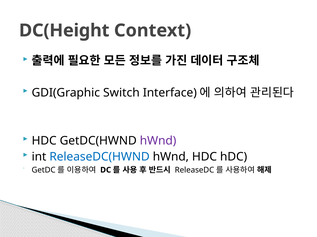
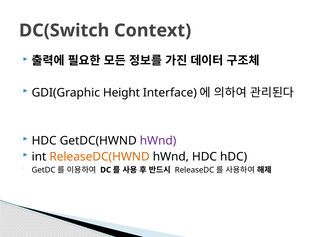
DC(Height: DC(Height -> DC(Switch (64, 31)
Switch: Switch -> Height (121, 93)
ReleaseDC(HWND colour: blue -> orange (100, 157)
